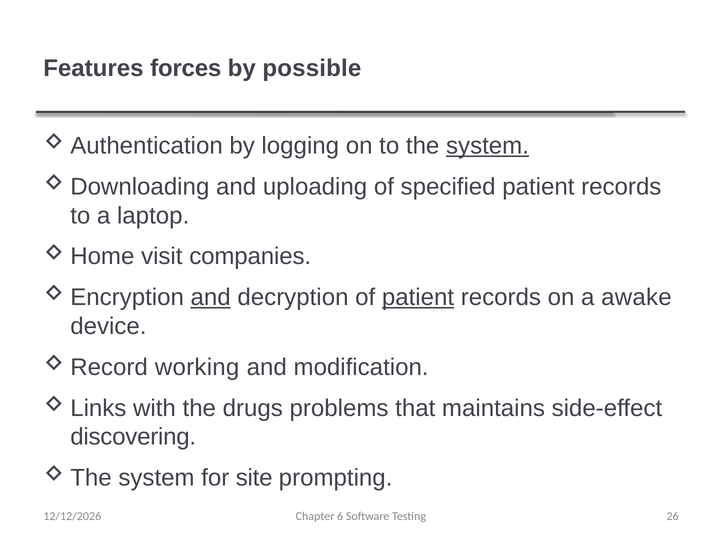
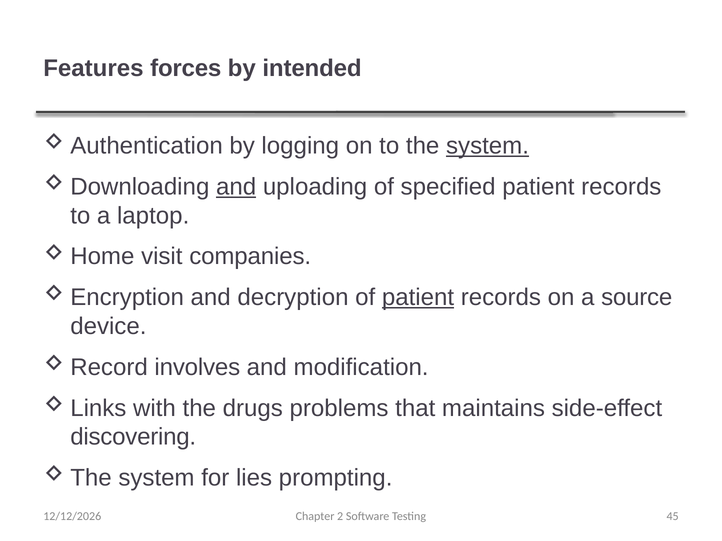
possible: possible -> intended (312, 68)
and underline: none -> present (236, 187)
and underline: present -> none (211, 298)
awake: awake -> source (637, 298)
working: working -> involves (197, 368)
site: site -> lies (254, 478)
6: 6 -> 2 (340, 517)
26: 26 -> 45 (673, 517)
